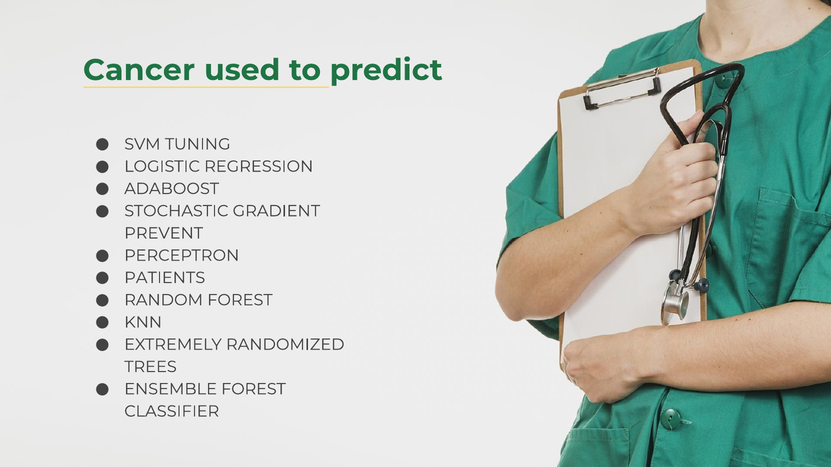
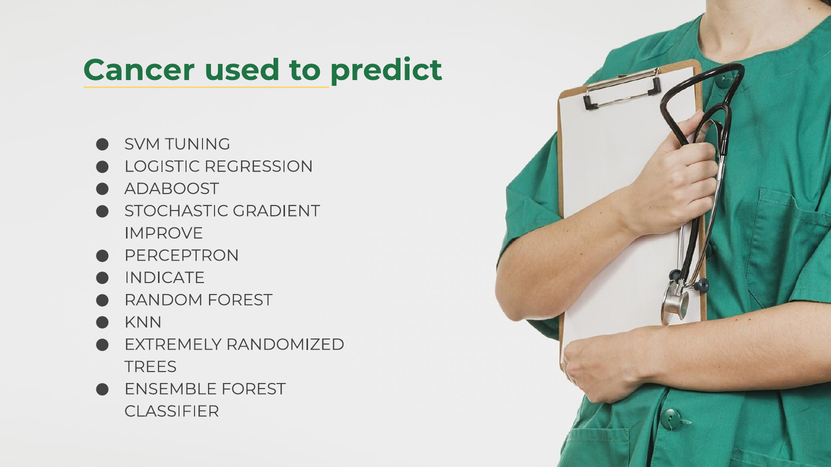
PREVENT: PREVENT -> IMPROVE (164, 233)
PATIENTS: PATIENTS -> INDICATE (165, 278)
